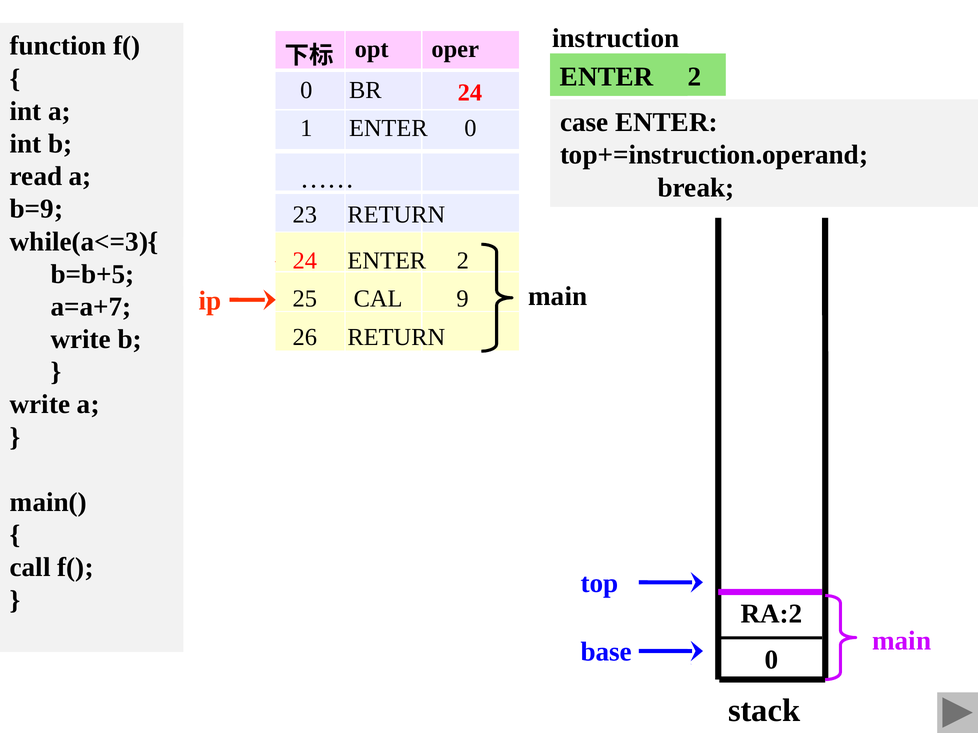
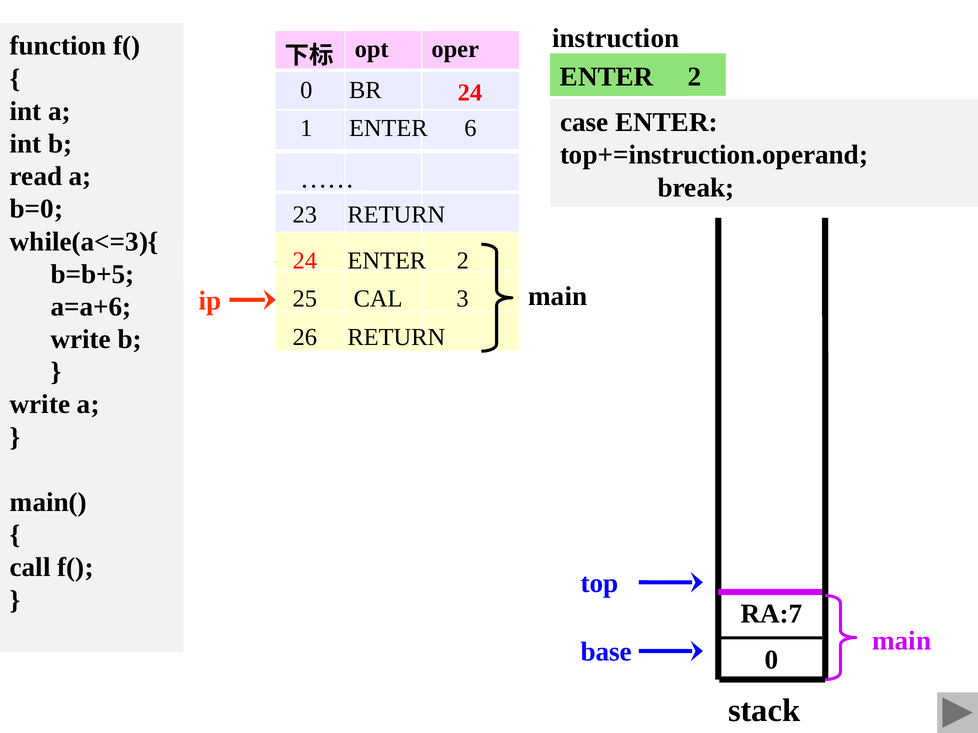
ENTER 0: 0 -> 6 (470, 128)
b=9: b=9 -> b=0 (36, 209)
9: 9 -> 3 (463, 299)
a=a+7: a=a+7 -> a=a+6 (91, 307)
RA:2: RA:2 -> RA:7 (772, 614)
